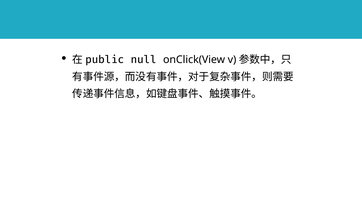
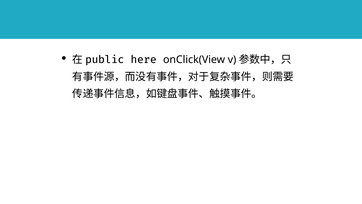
null: null -> here (144, 60)
